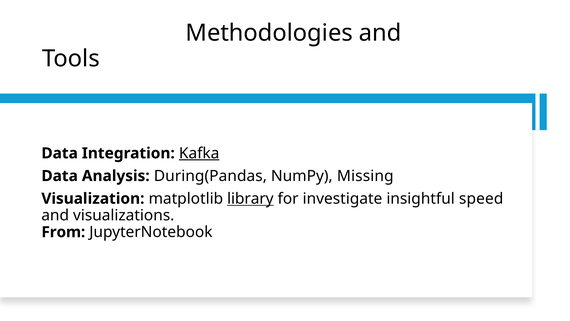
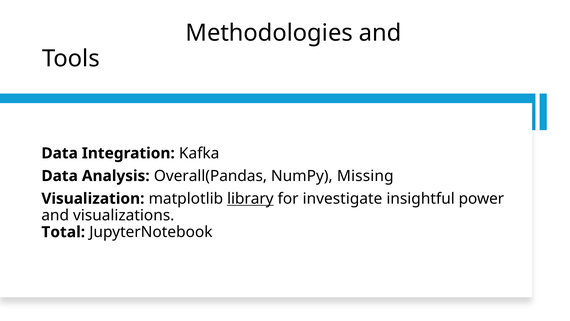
Kafka underline: present -> none (199, 153)
During(Pandas: During(Pandas -> Overall(Pandas (210, 176)
speed: speed -> power (481, 198)
From: From -> Total (63, 232)
